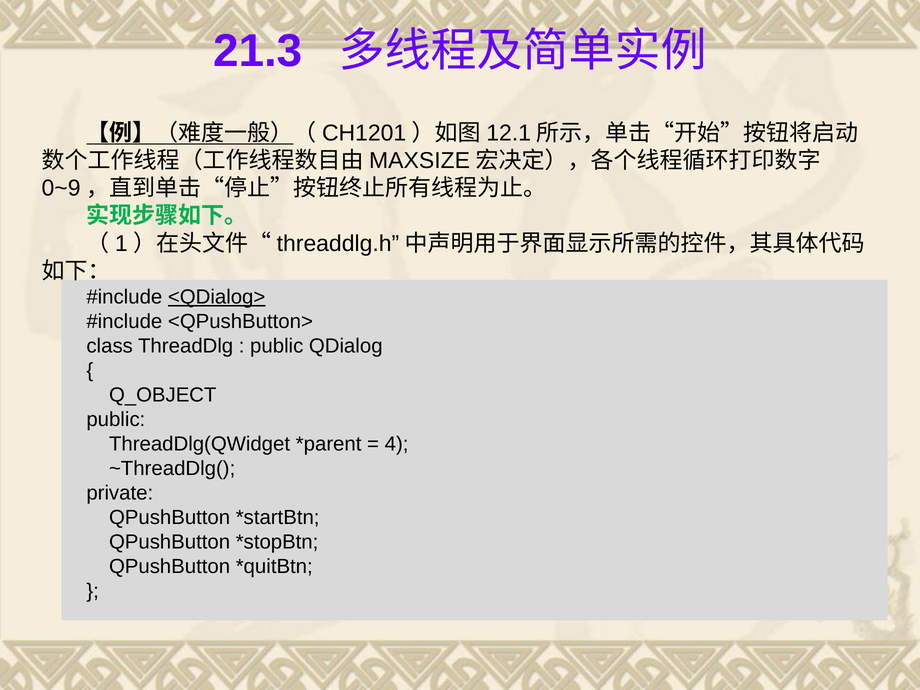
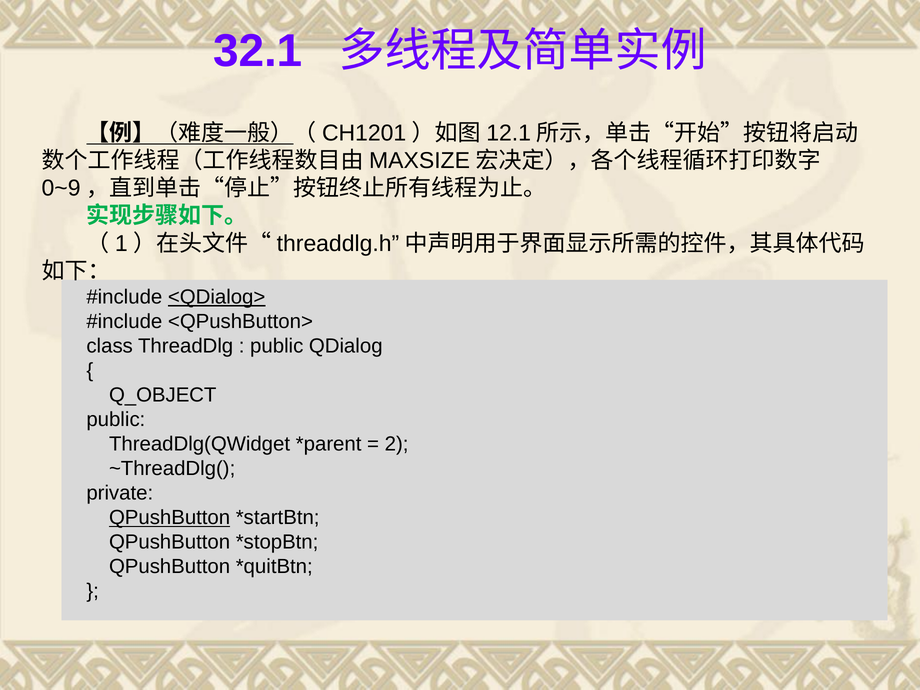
21.3: 21.3 -> 32.1 (258, 51)
4: 4 -> 2 (397, 444)
QPushButton underline: none -> present (170, 518)
